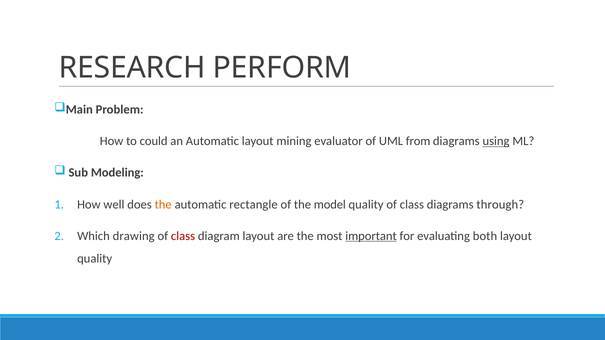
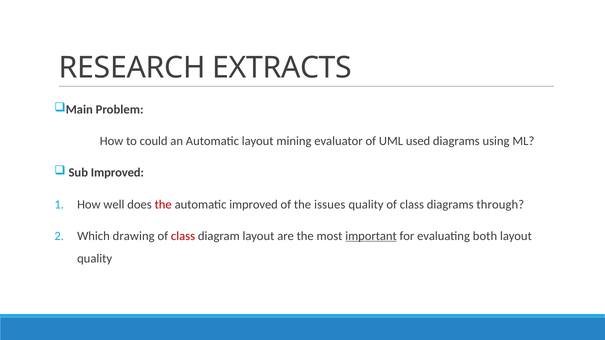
PERFORM: PERFORM -> EXTRACTS (282, 68)
from: from -> used (418, 141)
using underline: present -> none (496, 141)
Sub Modeling: Modeling -> Improved (117, 173)
the colour: orange -> red (163, 205)
automatic rectangle: rectangle -> improved (254, 205)
model: model -> issues (330, 205)
